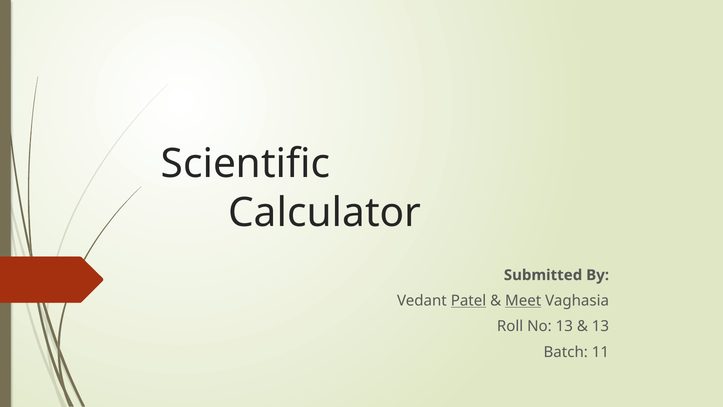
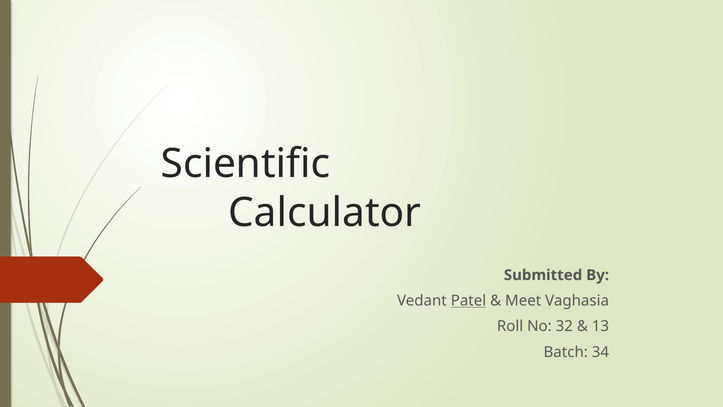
Meet underline: present -> none (523, 301)
No 13: 13 -> 32 (564, 326)
11: 11 -> 34 (600, 352)
